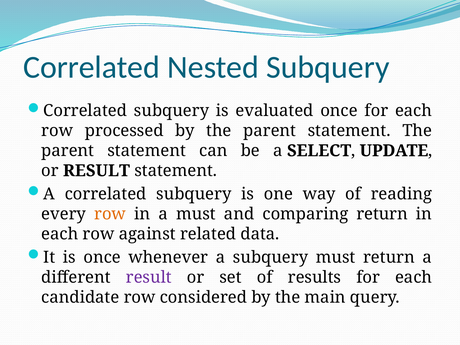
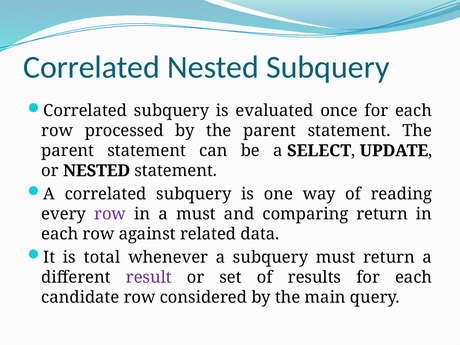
or RESULT: RESULT -> NESTED (97, 171)
row colour: orange -> purple (110, 214)
is once: once -> total (102, 257)
